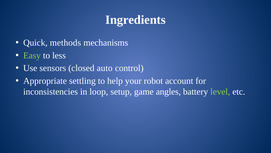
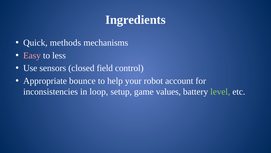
Easy colour: light green -> pink (32, 55)
auto: auto -> field (105, 68)
settling: settling -> bounce (82, 81)
angles: angles -> values (168, 91)
